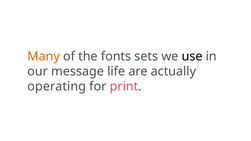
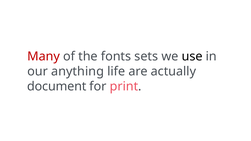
Many colour: orange -> red (44, 56)
message: message -> anything (78, 71)
operating: operating -> document (57, 87)
